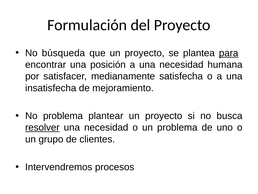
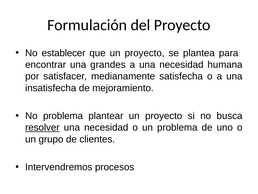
búsqueda: búsqueda -> establecer (64, 53)
para underline: present -> none (229, 53)
posición: posición -> grandes (108, 65)
